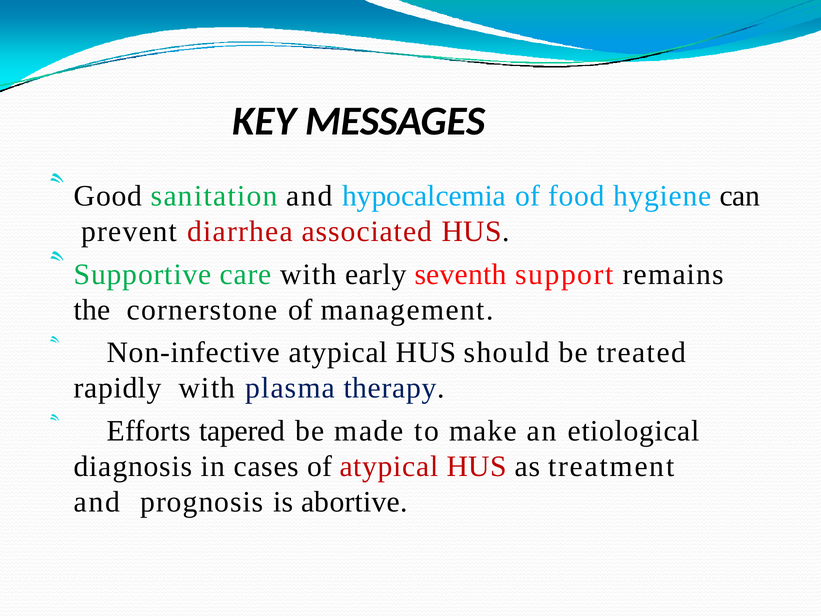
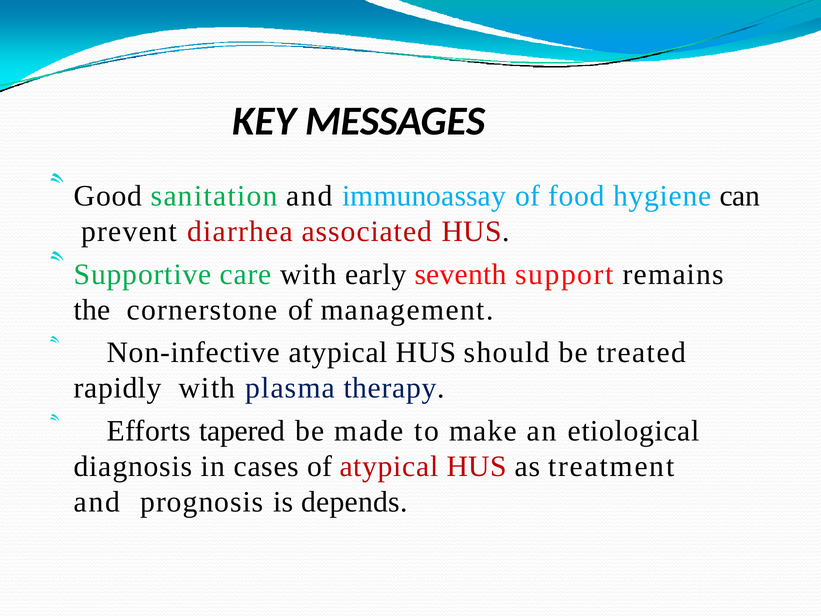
hypocalcemia: hypocalcemia -> immunoassay (424, 196)
abortive: abortive -> depends (354, 502)
